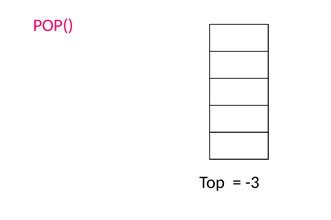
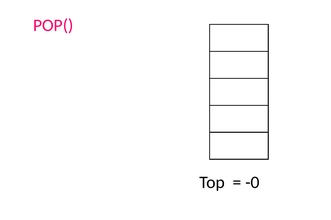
-3: -3 -> -0 (252, 183)
